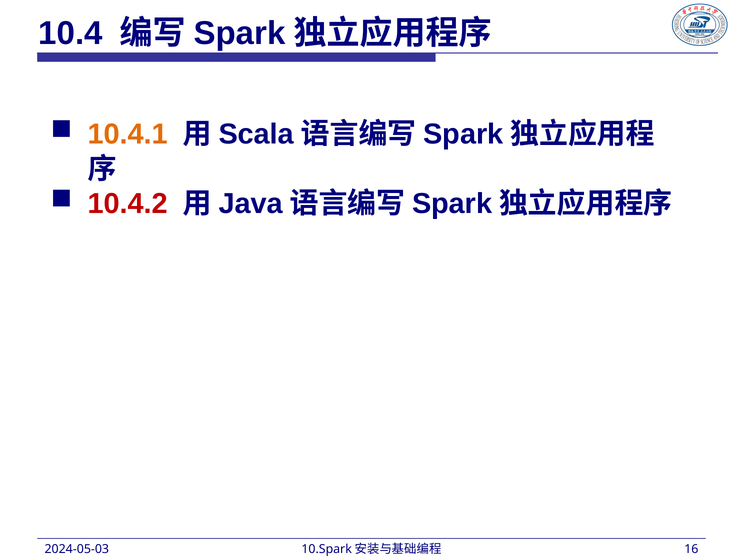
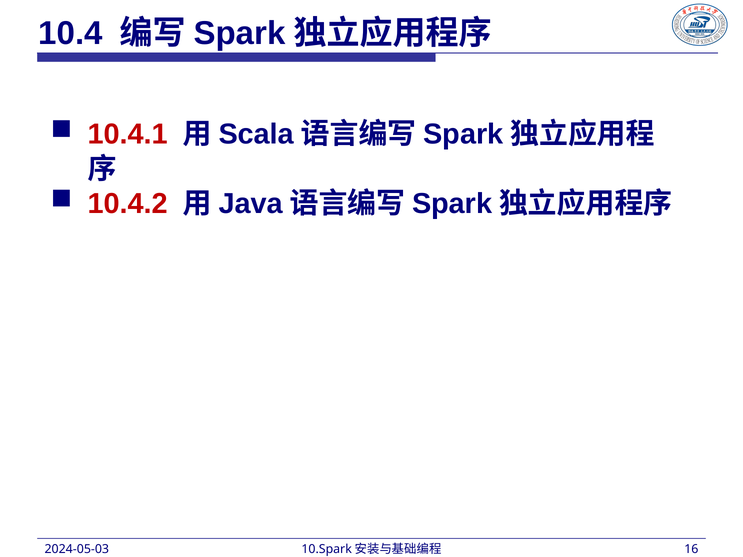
10.4.1 colour: orange -> red (128, 134)
